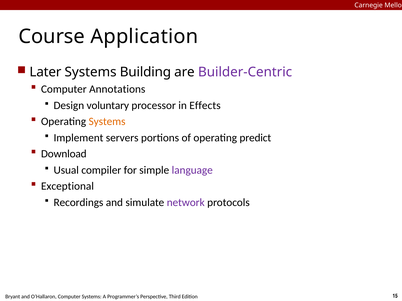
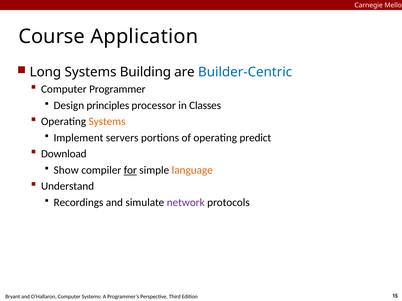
Later: Later -> Long (45, 72)
Builder-Centric colour: purple -> blue (245, 72)
Annotations: Annotations -> Programmer (117, 89)
voluntary: voluntary -> principles (108, 106)
Effects: Effects -> Classes (205, 106)
Usual: Usual -> Show (66, 170)
for underline: none -> present (130, 170)
language colour: purple -> orange (192, 170)
Exceptional: Exceptional -> Understand (68, 187)
